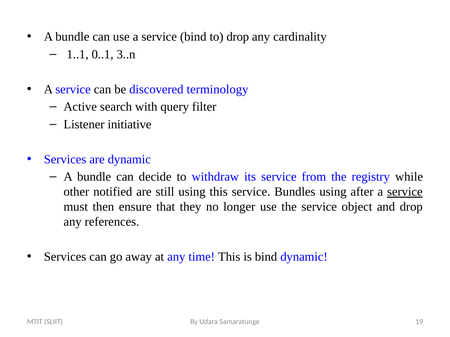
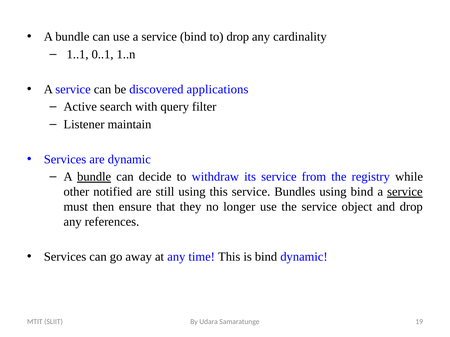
3..n: 3..n -> 1..n (126, 54)
terminology: terminology -> applications (218, 89)
initiative: initiative -> maintain (129, 125)
bundle underline: none -> present (94, 177)
using after: after -> bind (362, 192)
